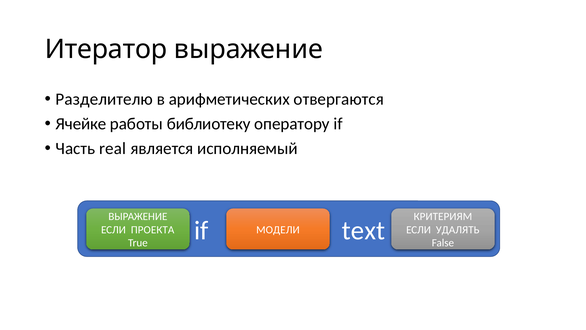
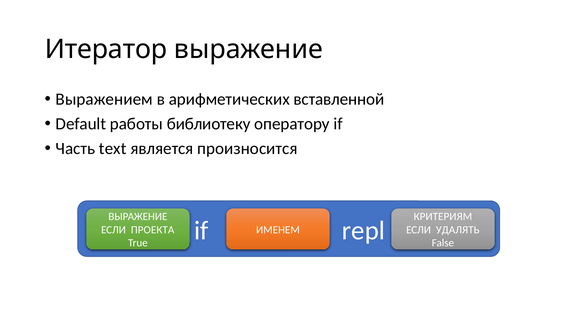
Разделителю: Разделителю -> Выражением (104, 99)
отвергаются: отвергаются -> вставленной (339, 99)
Ячейке: Ячейке -> Default (81, 124)
real: real -> text (113, 148)
исполняемый: исполняемый -> произносится (247, 148)
text: text -> repl (363, 230)
МОДЕЛИ: МОДЕЛИ -> ИМЕНЕМ (278, 229)
